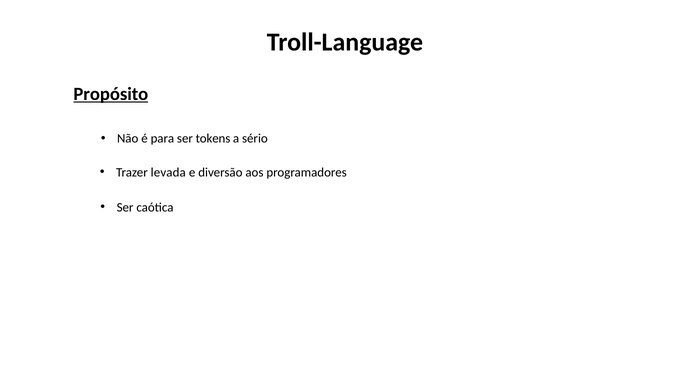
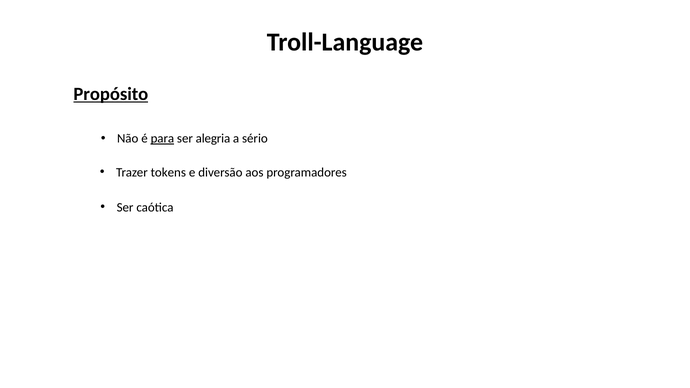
para underline: none -> present (162, 139)
tokens: tokens -> alegria (213, 139)
levada: levada -> tokens (168, 172)
